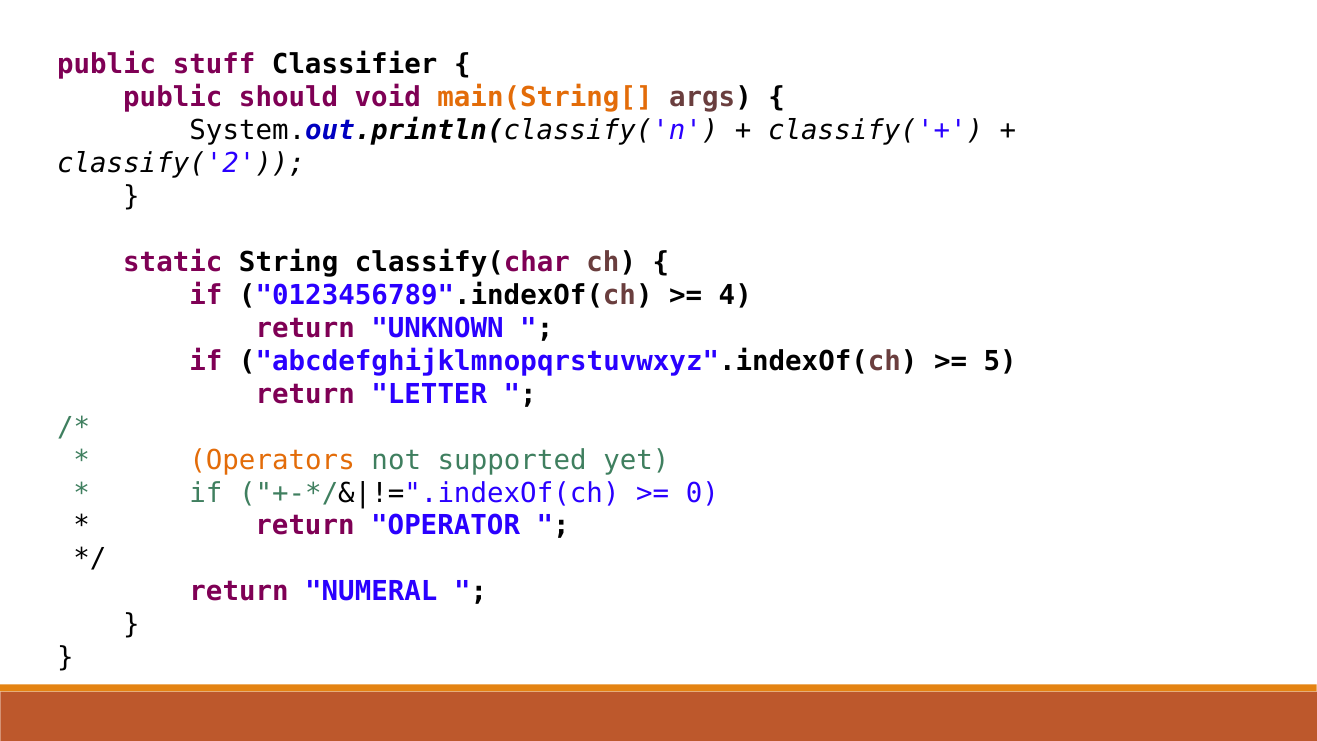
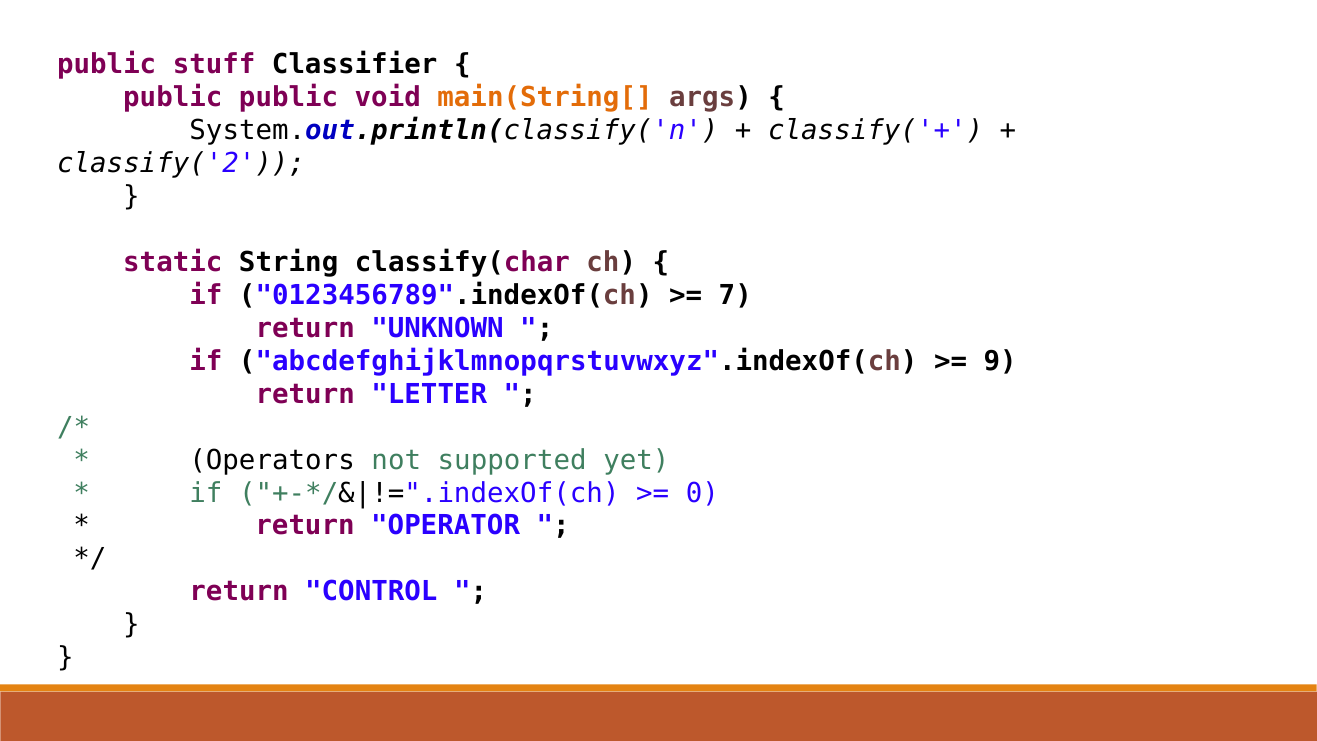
public should: should -> public (289, 98)
4: 4 -> 7 (735, 295)
5: 5 -> 9 (1000, 361)
Operators colour: orange -> black (272, 460)
NUMERAL: NUMERAL -> CONTROL (371, 592)
